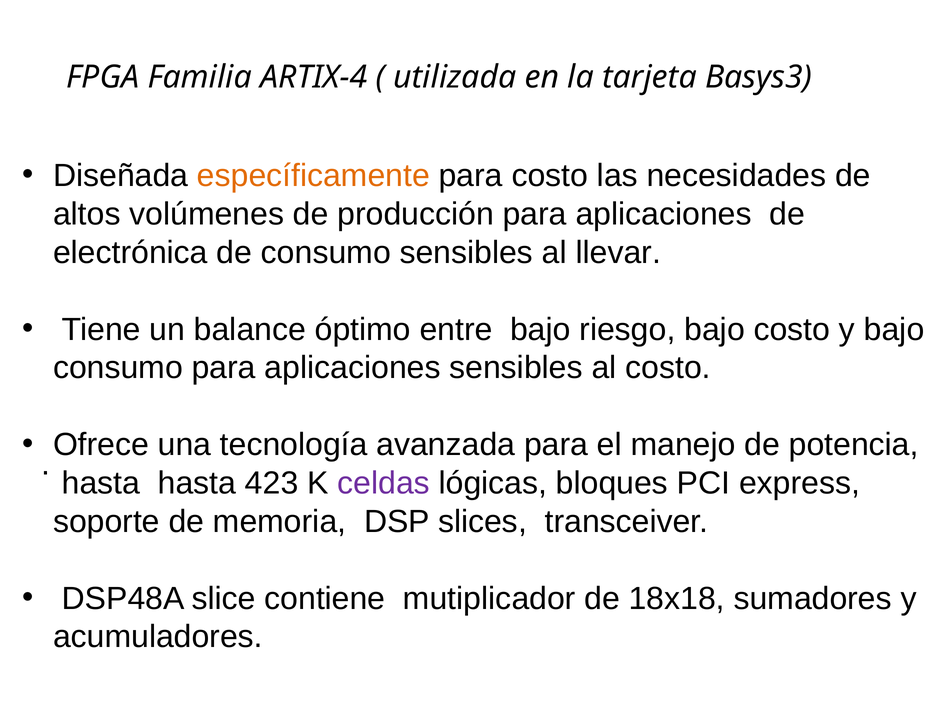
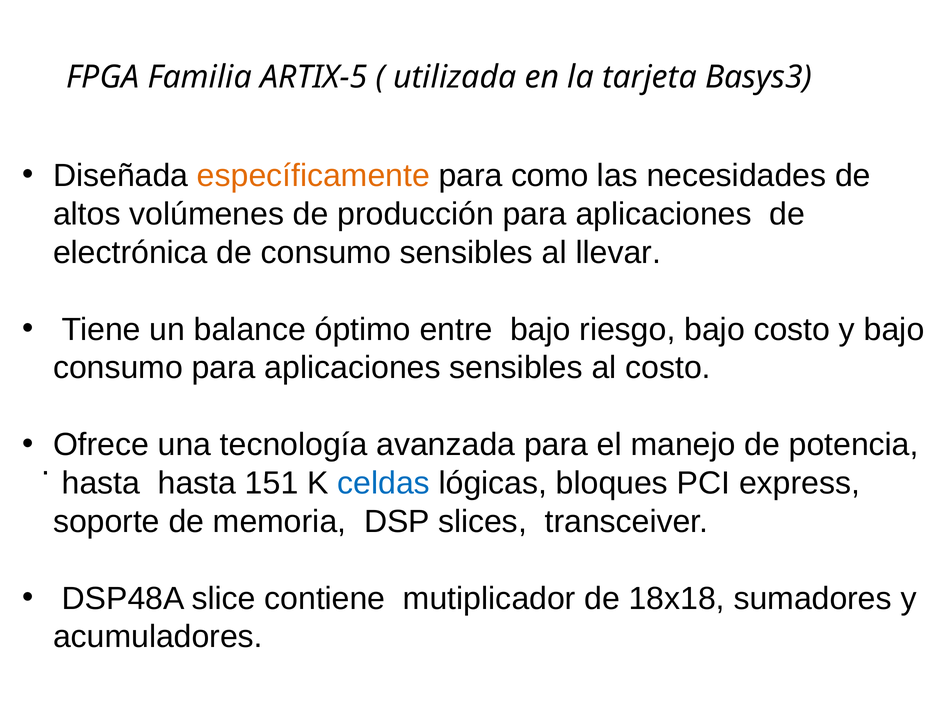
ARTIX-4: ARTIX-4 -> ARTIX-5 (314, 77)
para costo: costo -> como (550, 176)
423: 423 -> 151 (272, 483)
celdas colour: purple -> blue (384, 483)
